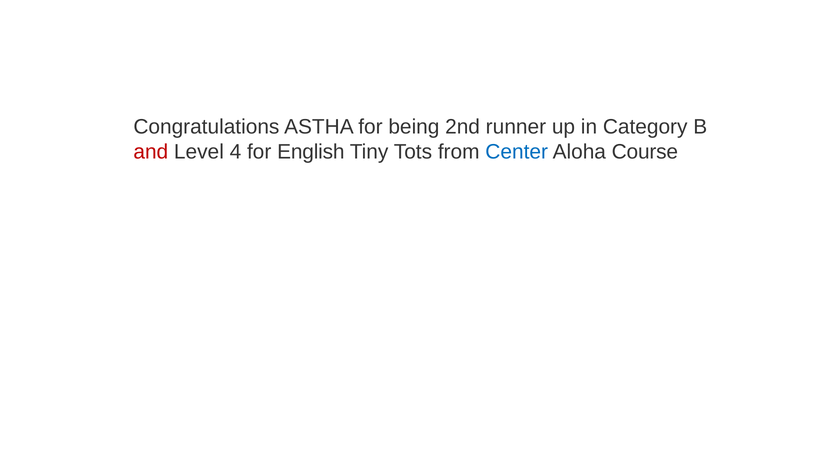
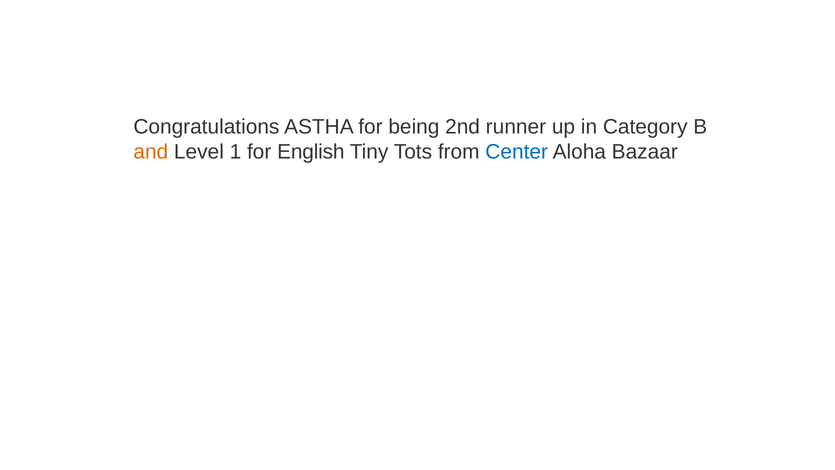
and colour: red -> orange (151, 152)
4: 4 -> 1 (235, 152)
Course: Course -> Bazaar (645, 152)
